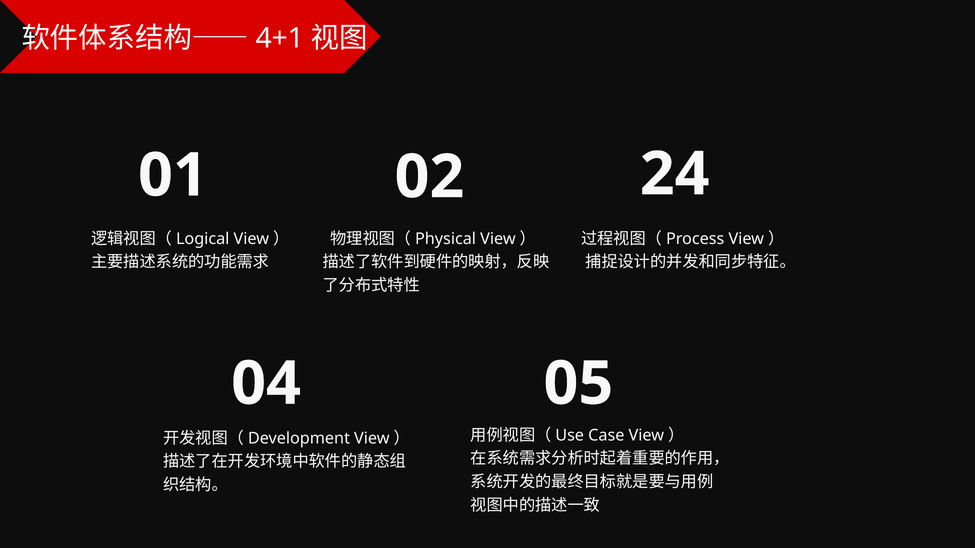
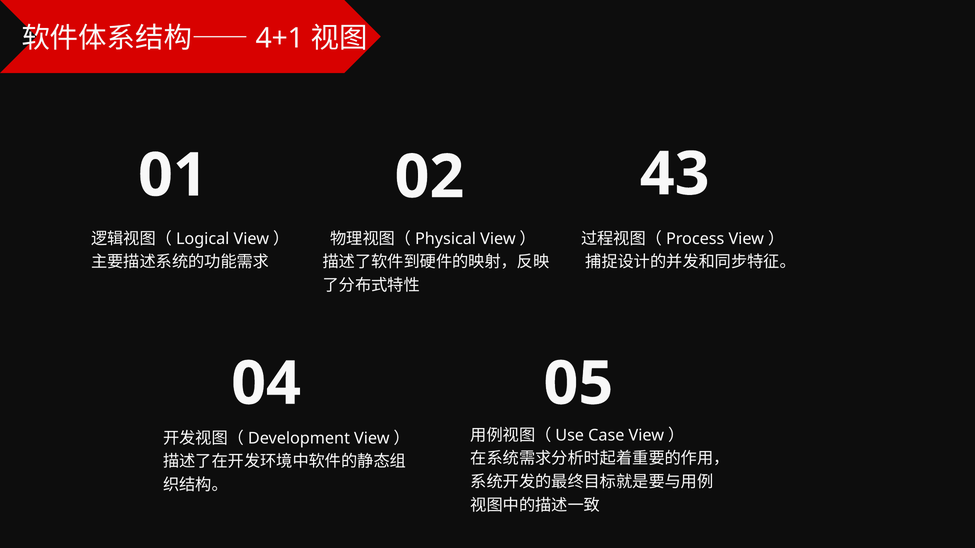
24: 24 -> 43 (675, 174)
